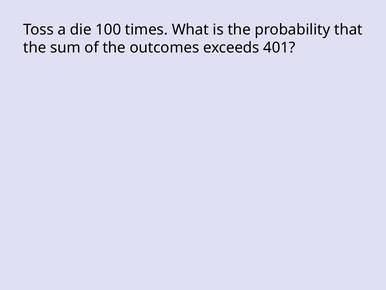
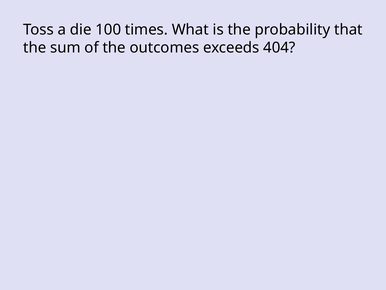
401: 401 -> 404 (279, 48)
